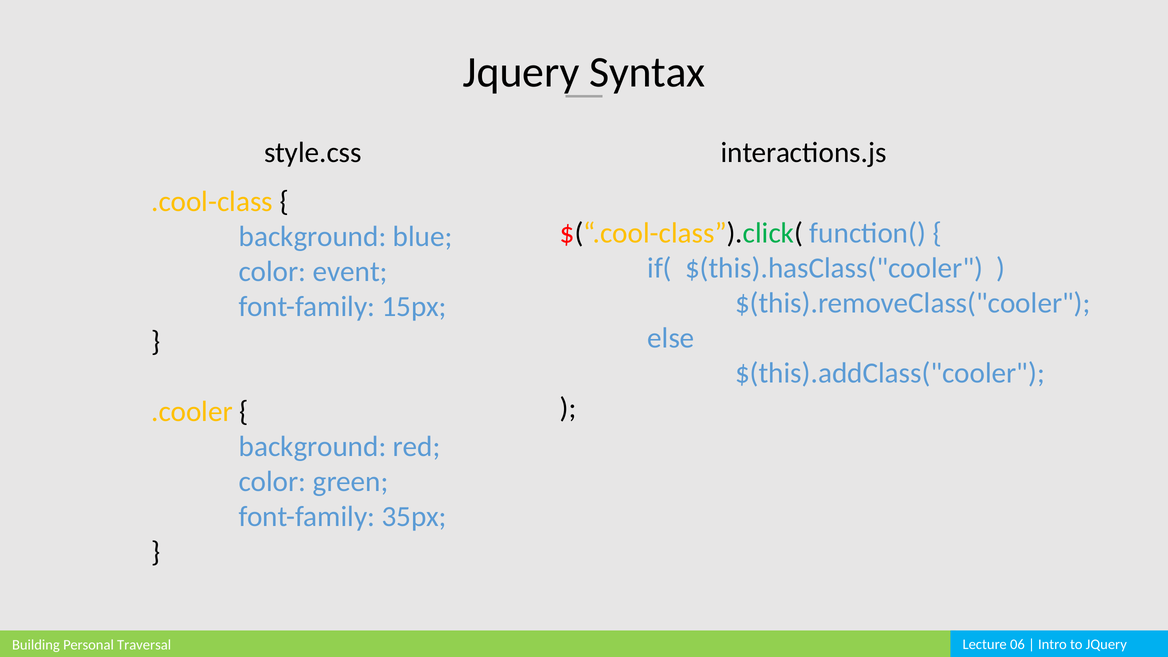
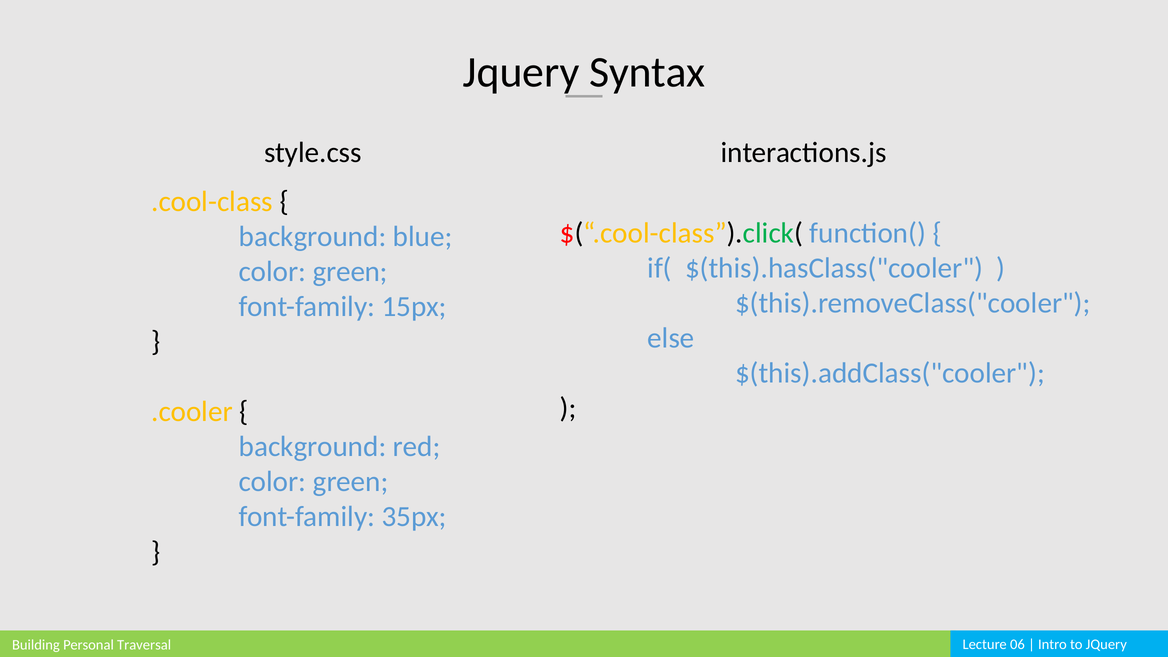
event: event -> green (350, 272)
